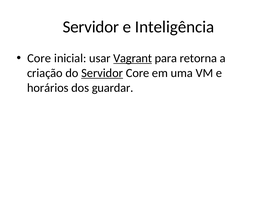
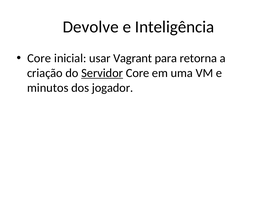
Servidor: Servidor -> Devolve (91, 27)
Vagrant underline: present -> none (133, 58)
horários: horários -> minutos (48, 88)
guardar: guardar -> jogador (113, 88)
